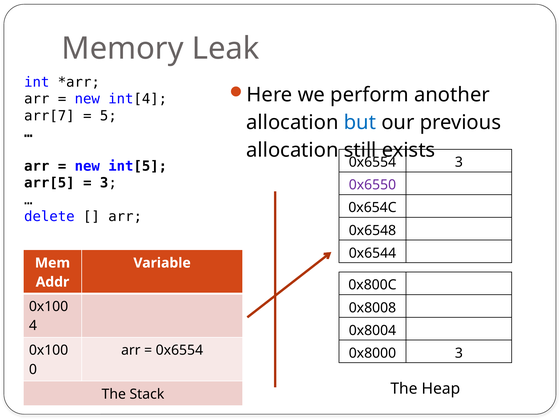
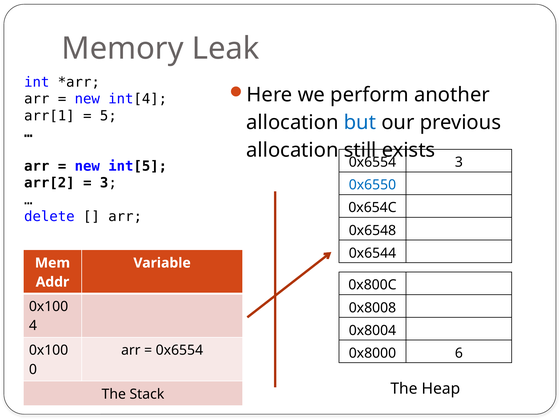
arr[7: arr[7 -> arr[1 (49, 116)
arr[5: arr[5 -> arr[2 (49, 183)
0x6550 colour: purple -> blue (372, 185)
0x8000 3: 3 -> 6 (459, 353)
